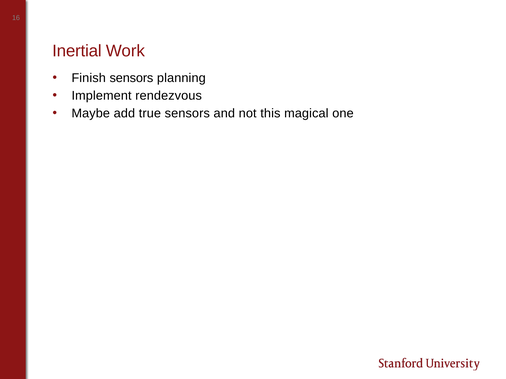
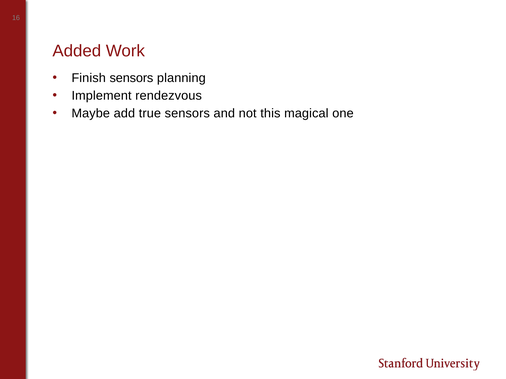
Inertial: Inertial -> Added (77, 51)
